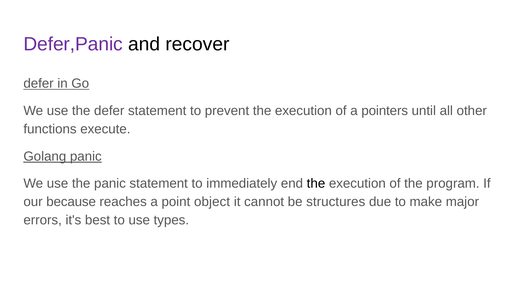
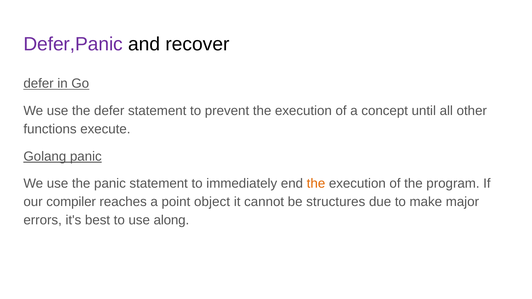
pointers: pointers -> concept (385, 111)
the colour: black -> orange (316, 184)
because: because -> compiler (71, 202)
types: types -> along (171, 220)
